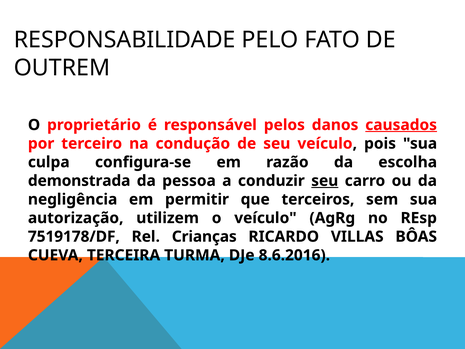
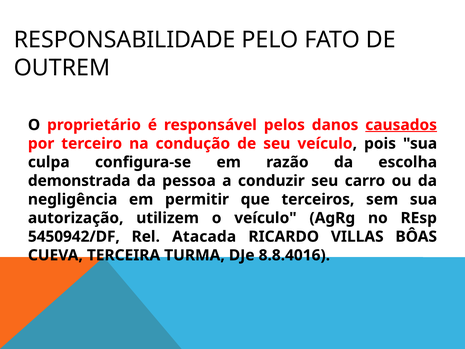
seu underline: present -> none (325, 181)
7519178/DF: 7519178/DF -> 5450942/DF (74, 236)
Crianças: Crianças -> Atacada (204, 236)
8.6.2016: 8.6.2016 -> 8.8.4016 (294, 255)
